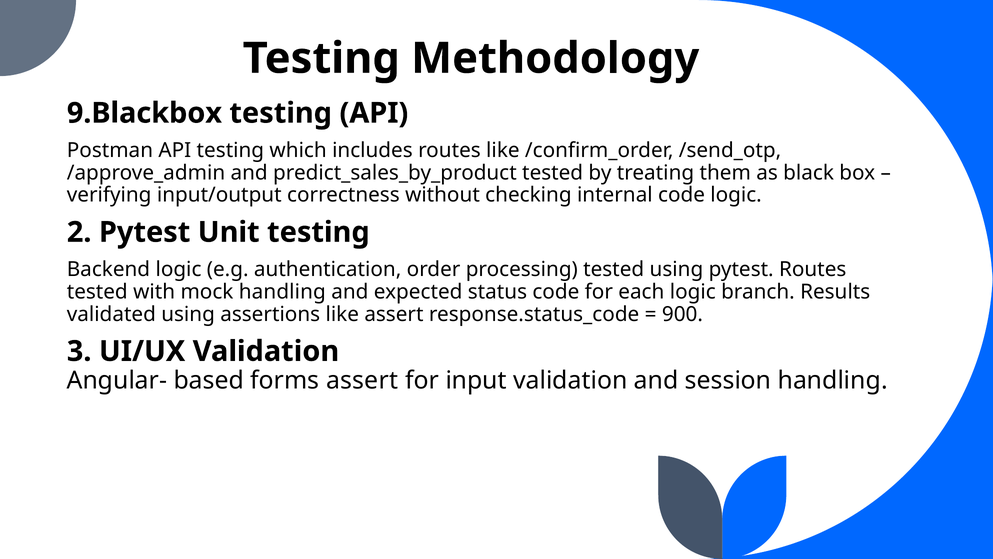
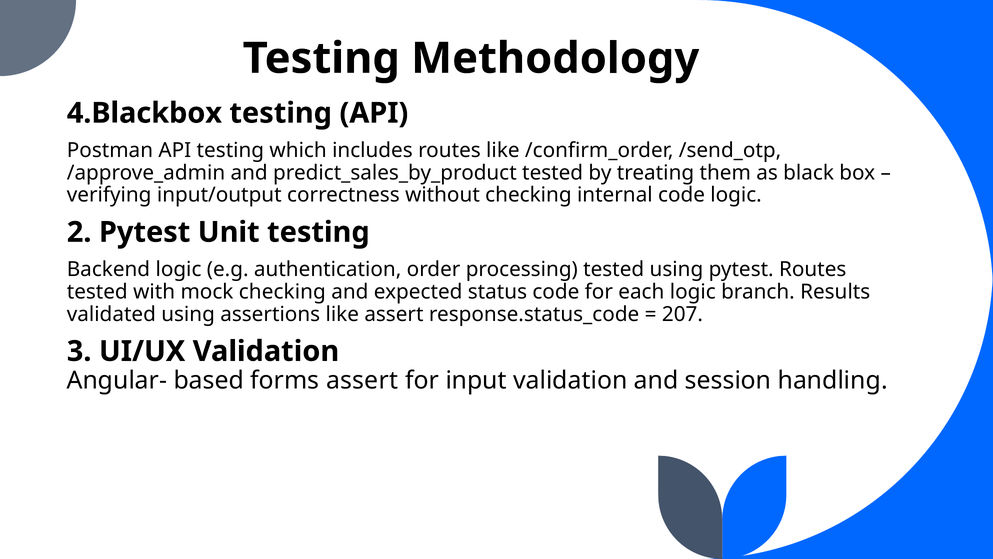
9.Blackbox: 9.Blackbox -> 4.Blackbox (144, 113)
mock handling: handling -> checking (282, 292)
900: 900 -> 207 (682, 314)
